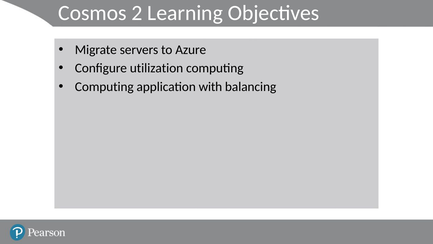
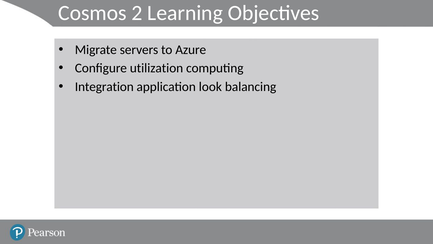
Computing: Computing -> Integration (104, 87)
with: with -> look (210, 87)
